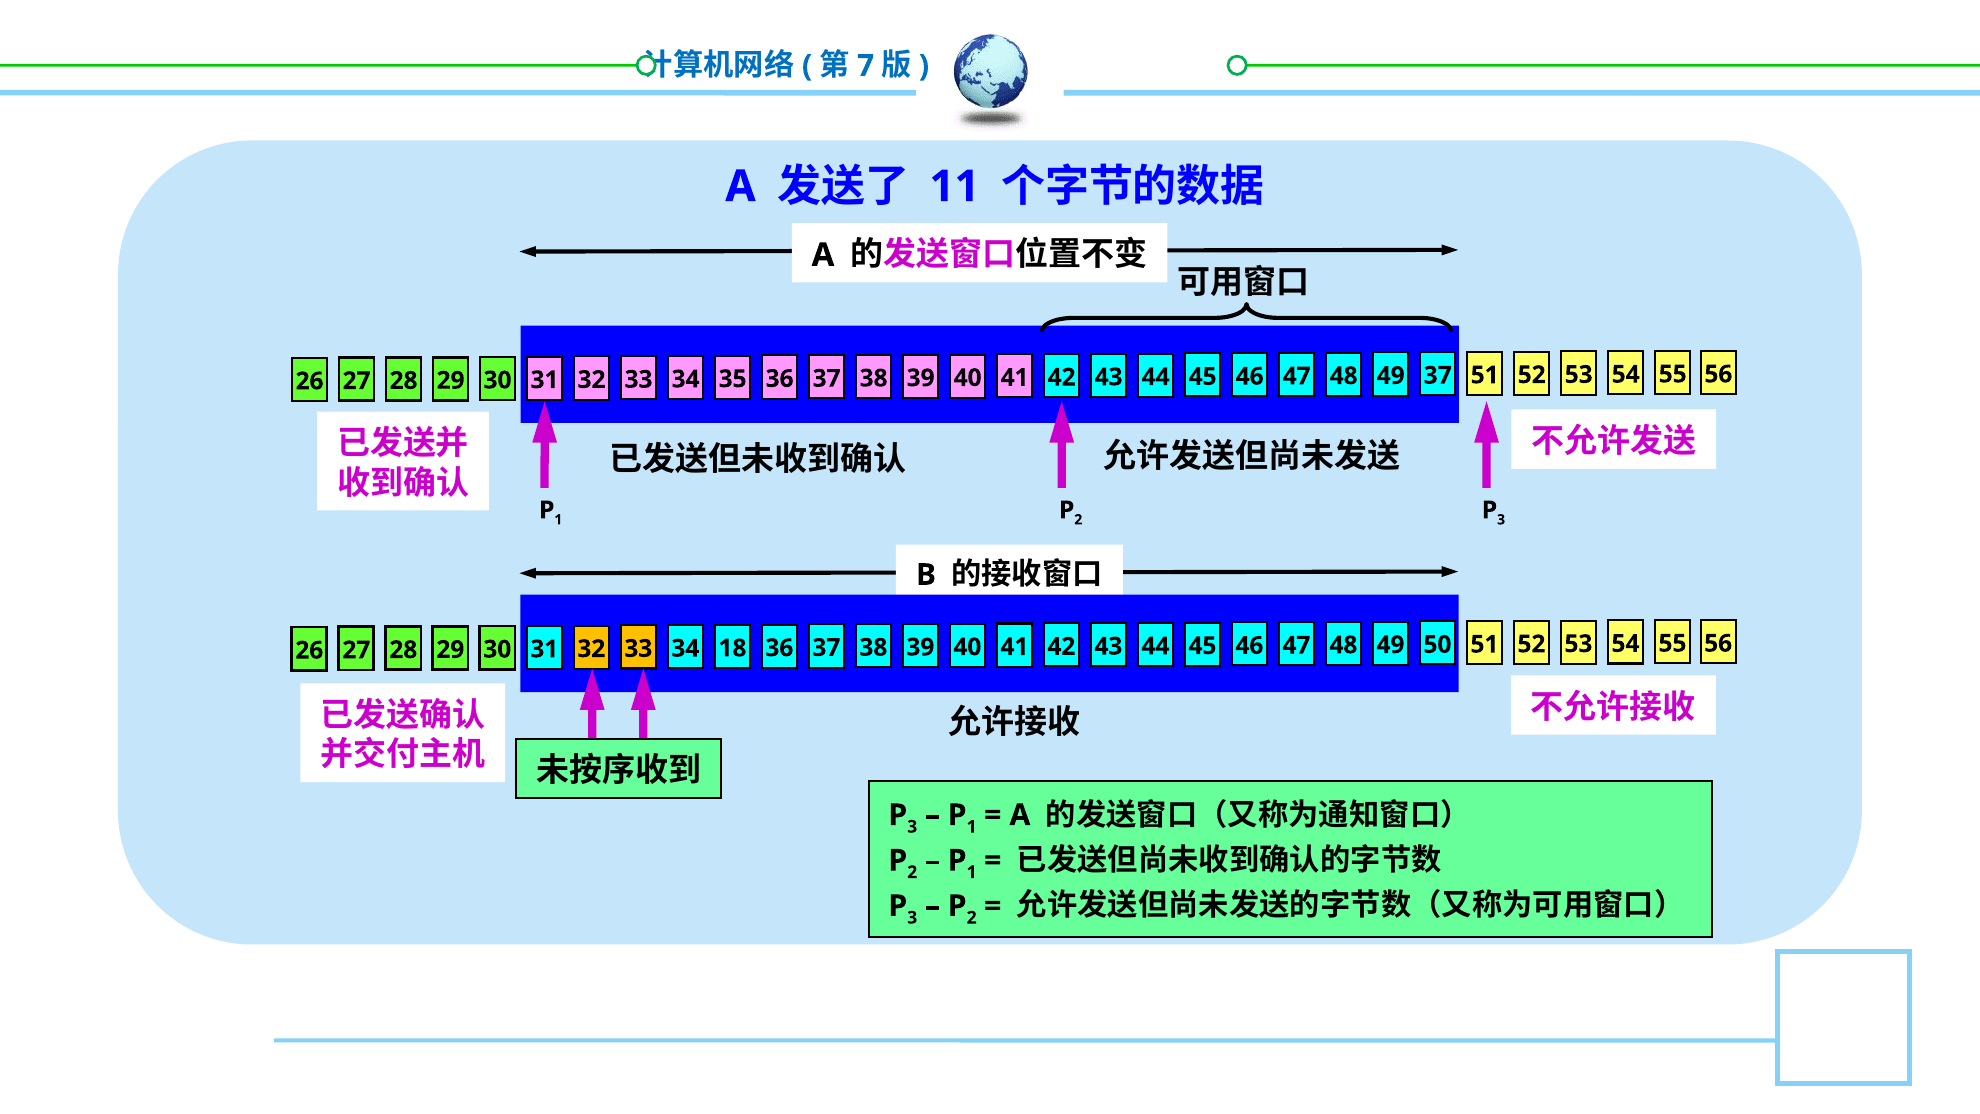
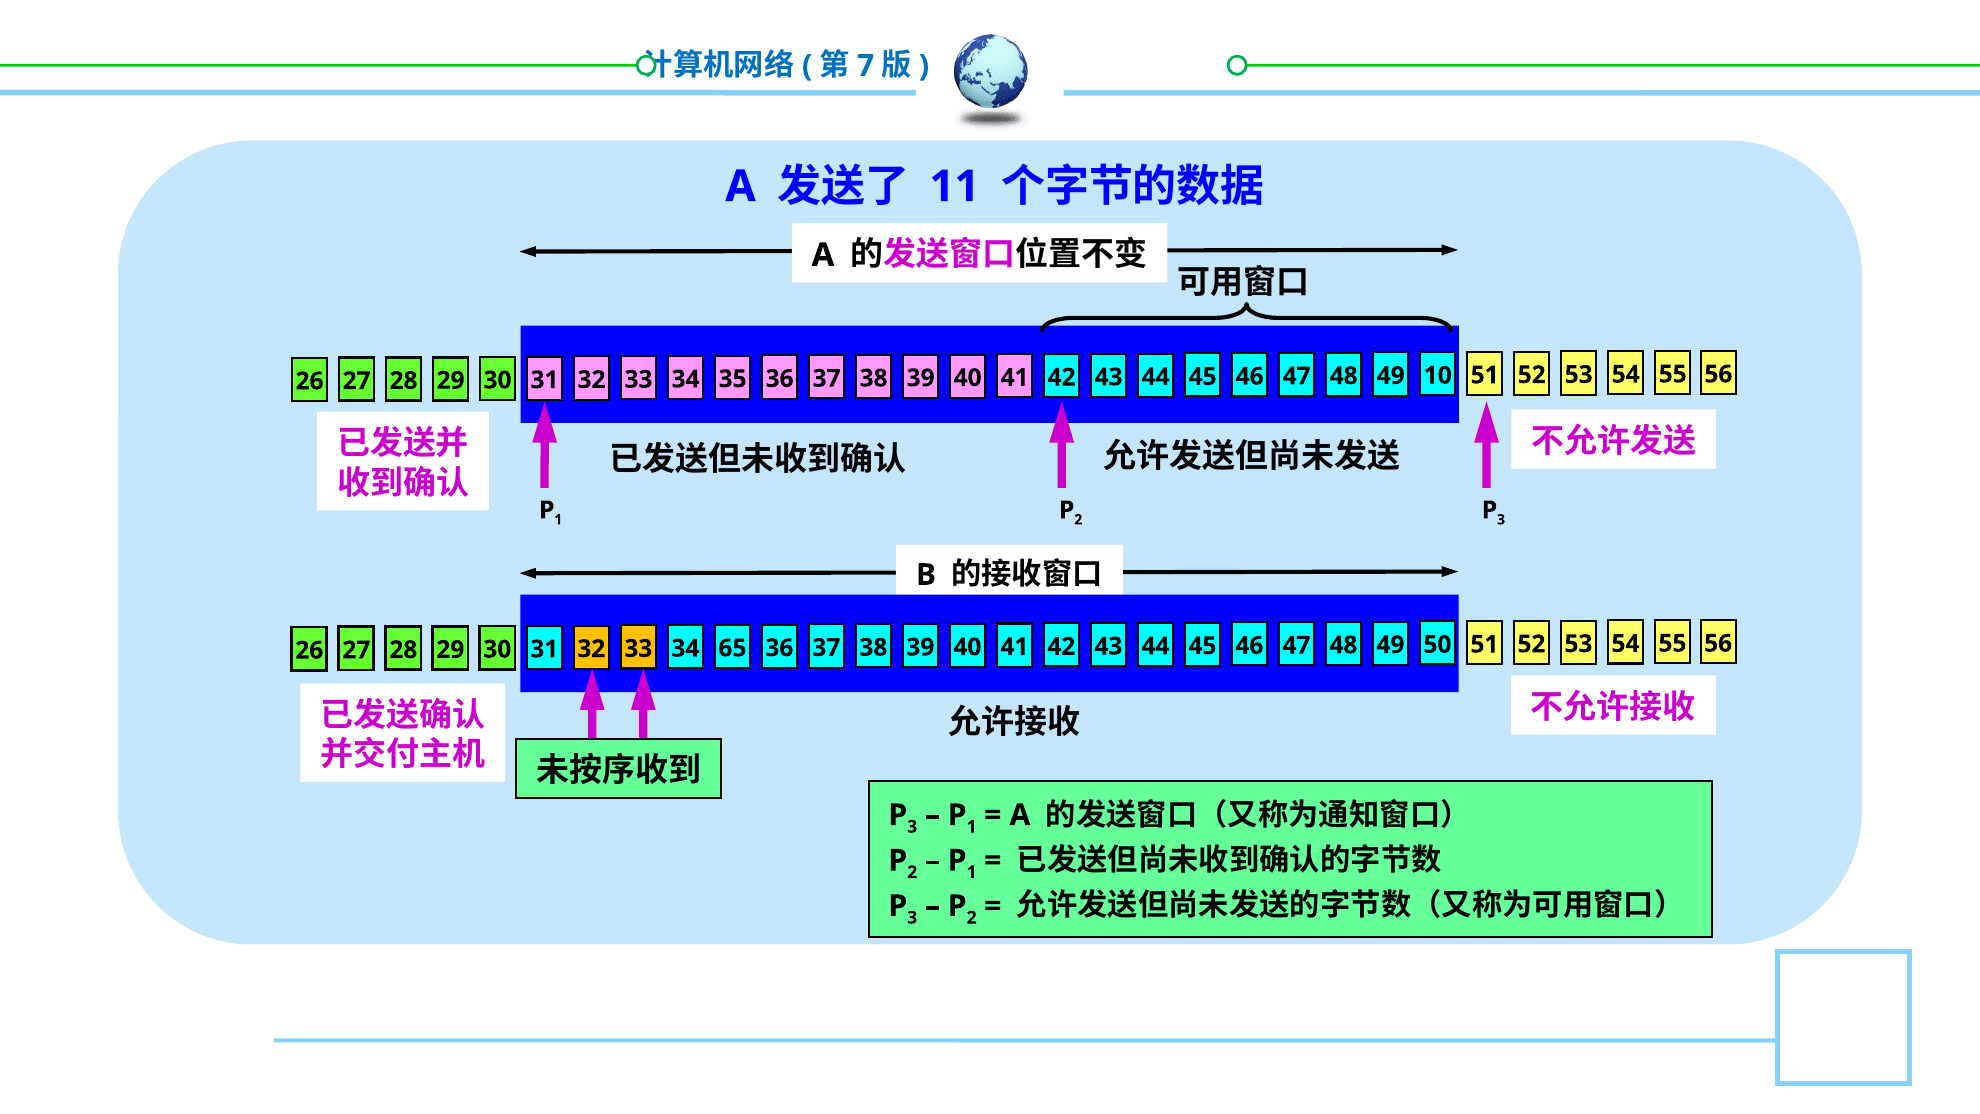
49 37: 37 -> 10 (1438, 375)
18: 18 -> 65 (732, 648)
